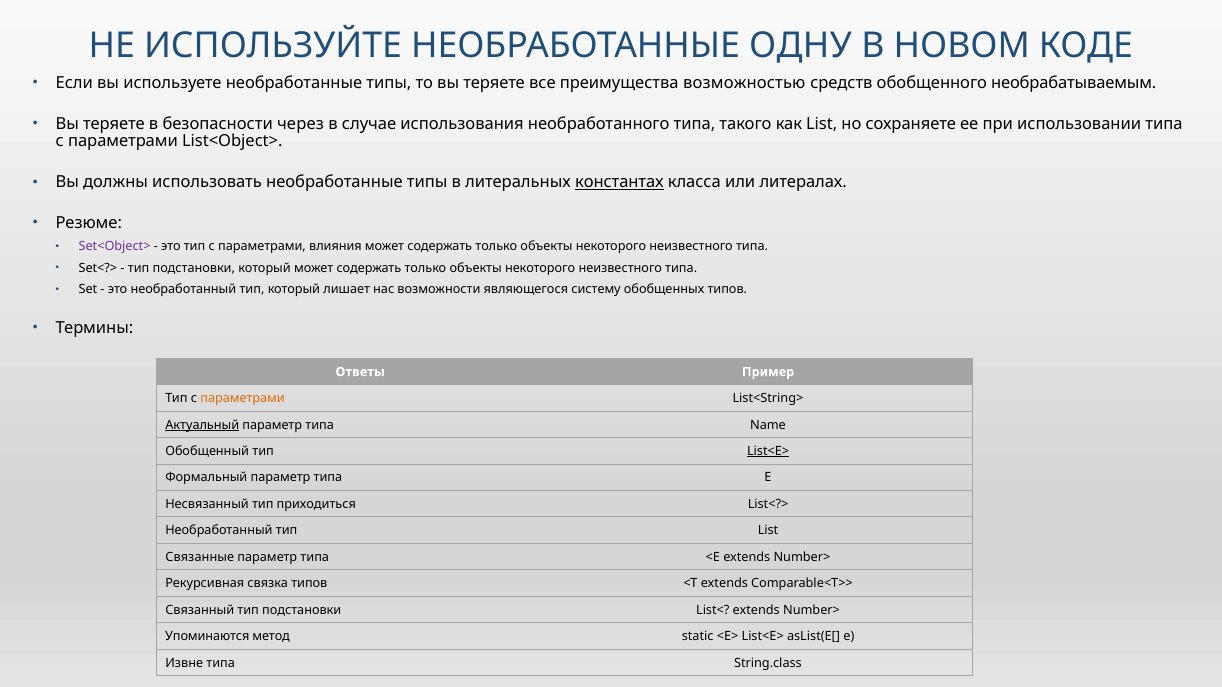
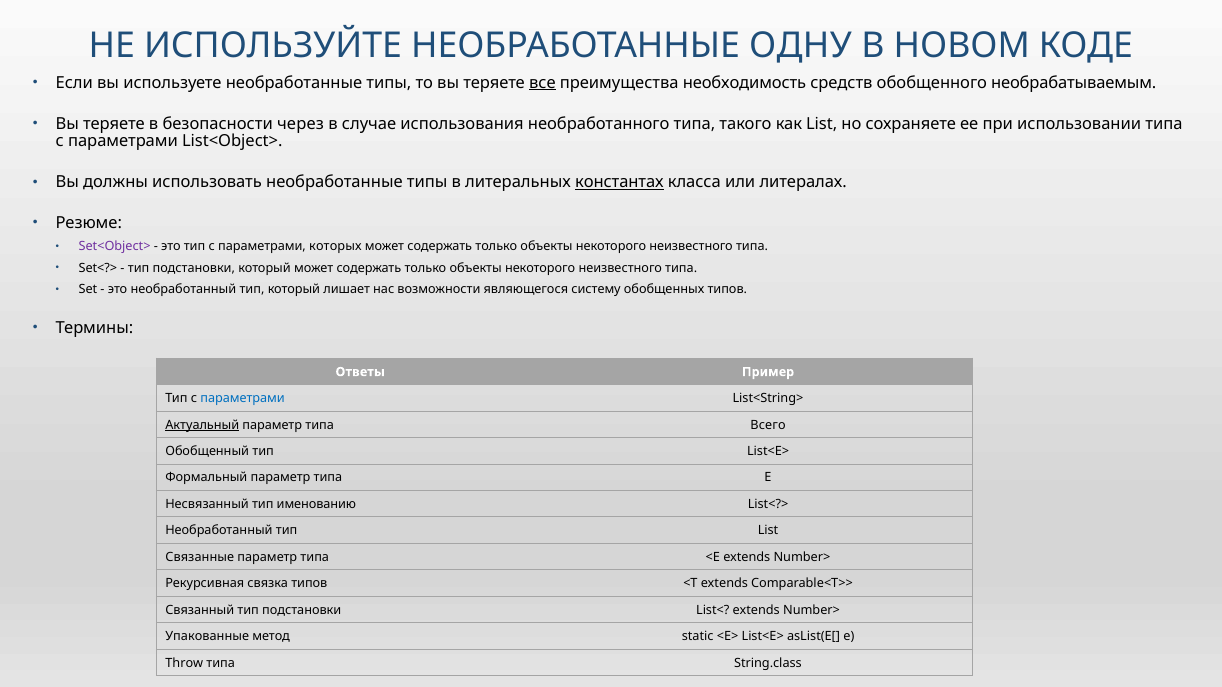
все underline: none -> present (542, 83)
возможностью: возможностью -> необходимость (744, 83)
влияния: влияния -> которых (335, 247)
параметрами colour: orange -> blue (243, 399)
Name: Name -> Всего (768, 425)
List<E> underline: present -> none (768, 452)
приходиться: приходиться -> именованию (316, 505)
Упоминаются: Упоминаются -> Упакованные (207, 637)
Извне: Извне -> Throw (184, 664)
